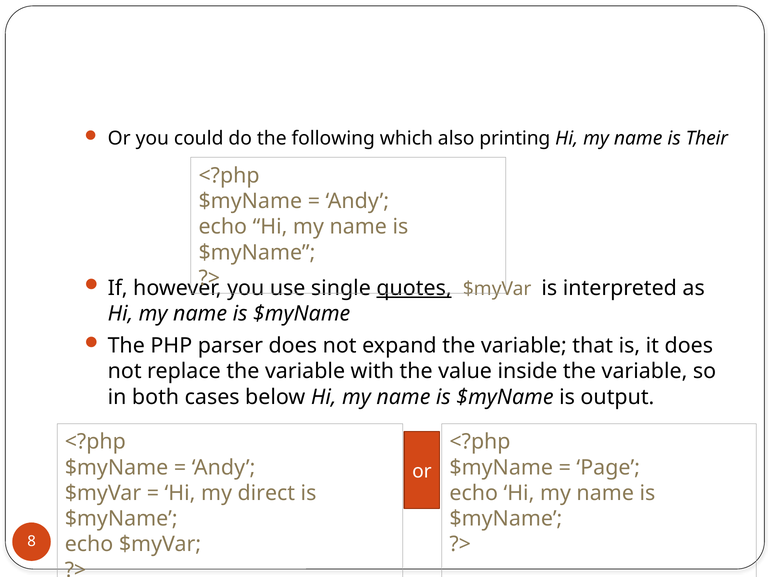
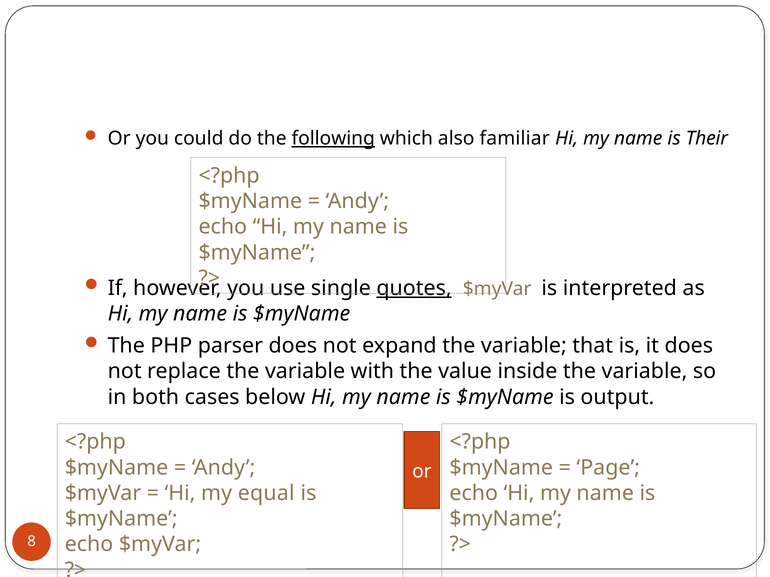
following underline: none -> present (333, 139)
printing: printing -> familiar (515, 139)
direct: direct -> equal (266, 494)
